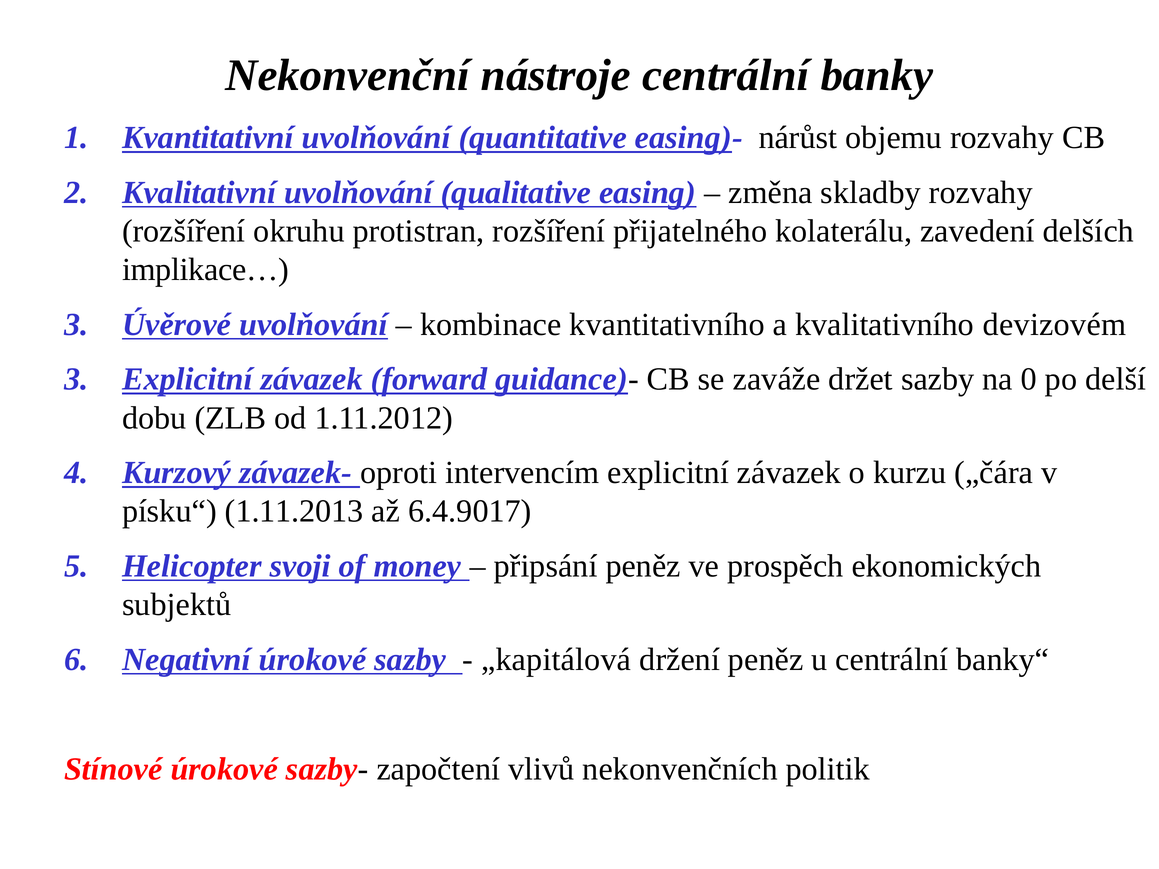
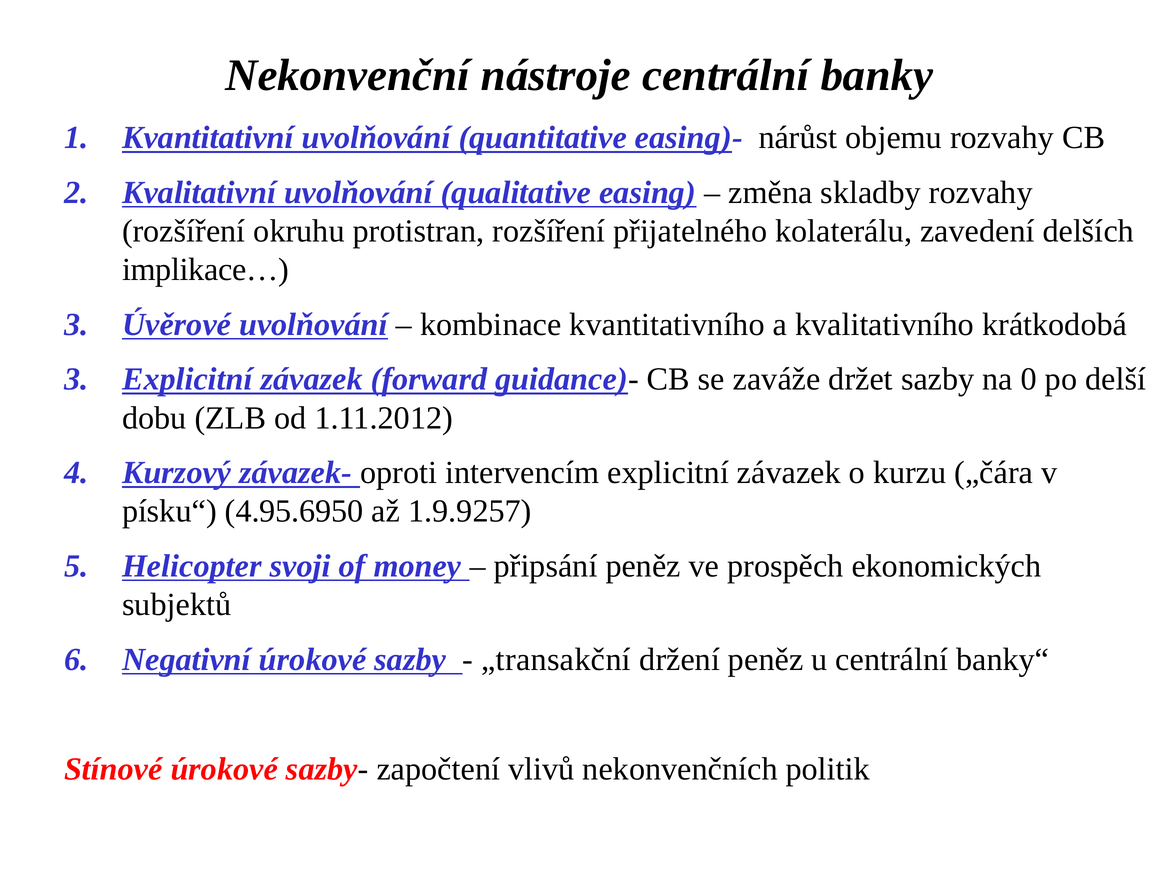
devizovém: devizovém -> krátkodobá (1055, 325)
1.11.2013: 1.11.2013 -> 4.95.6950 (294, 512)
6.4.9017: 6.4.9017 -> 1.9.9257 (470, 512)
„kapitálová: „kapitálová -> „transakční (556, 660)
